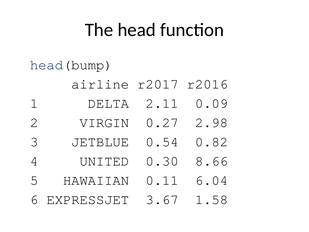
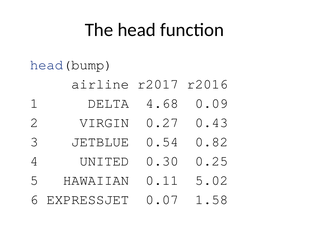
2.11: 2.11 -> 4.68 (162, 103)
2.98: 2.98 -> 0.43 (212, 123)
8.66: 8.66 -> 0.25 (212, 161)
6.04: 6.04 -> 5.02 (212, 180)
3.67: 3.67 -> 0.07 (162, 199)
